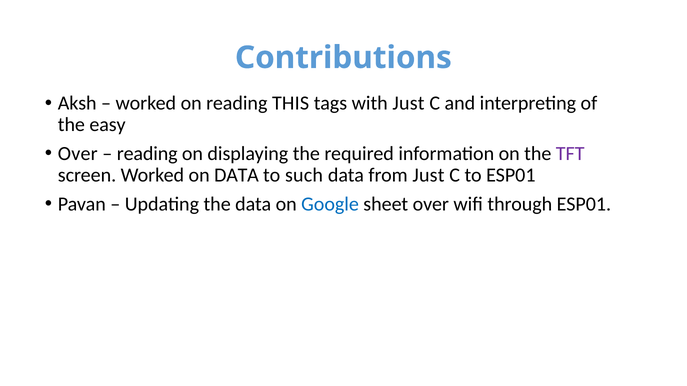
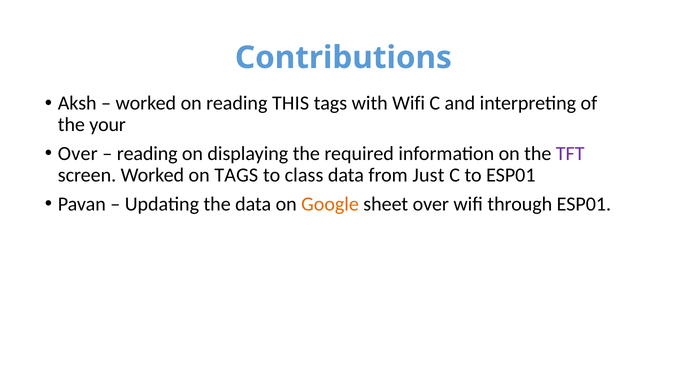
with Just: Just -> Wifi (409, 103)
easy: easy -> your (108, 125)
on DATA: DATA -> TAGS (236, 175)
such: such -> class (304, 175)
Google colour: blue -> orange (330, 204)
